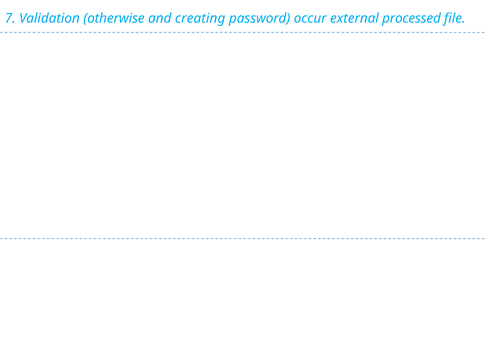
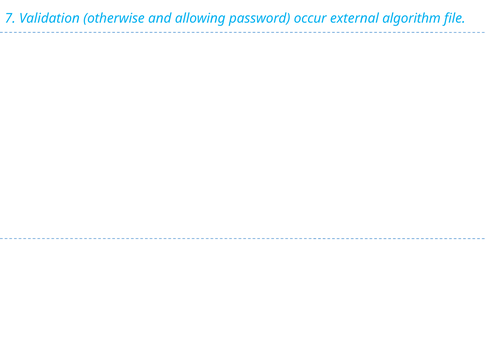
creating: creating -> allowing (200, 18)
processed: processed -> algorithm (411, 18)
